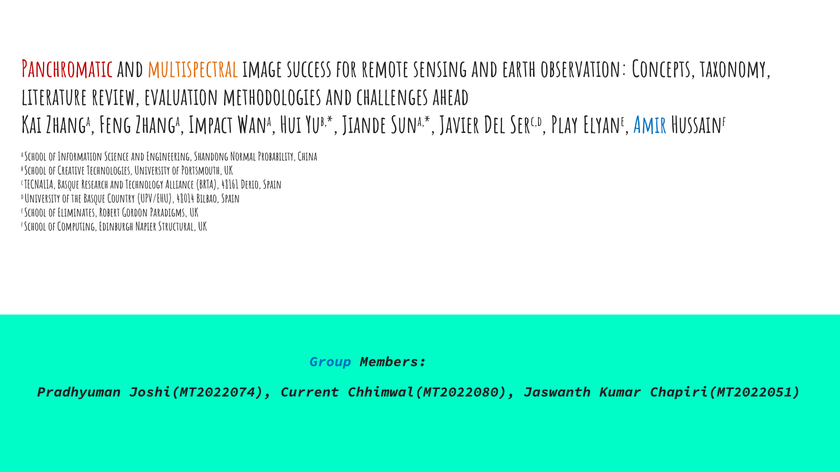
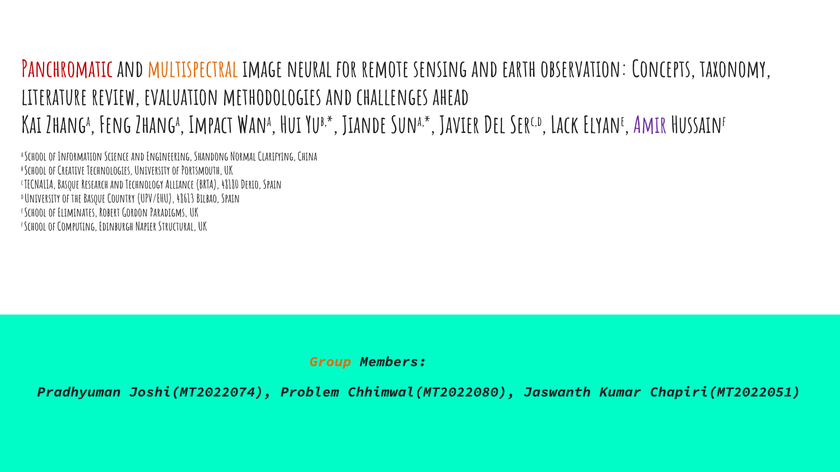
success: success -> neural (309, 70)
Play: Play -> Lack (565, 126)
Amir colour: blue -> purple (650, 126)
Probability: Probability -> Clarifying (277, 157)
48161: 48161 -> 48180 (230, 185)
48014: 48014 -> 48613 (185, 199)
Group colour: blue -> orange (330, 362)
Current: Current -> Problem (310, 392)
